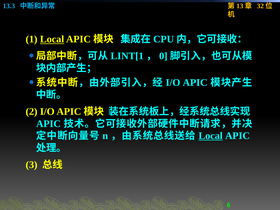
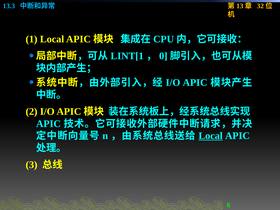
Local underline: present -> none (52, 39)
